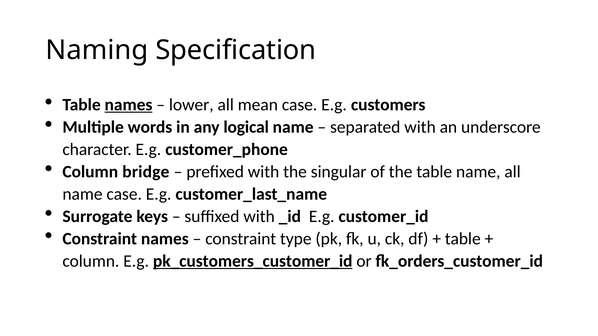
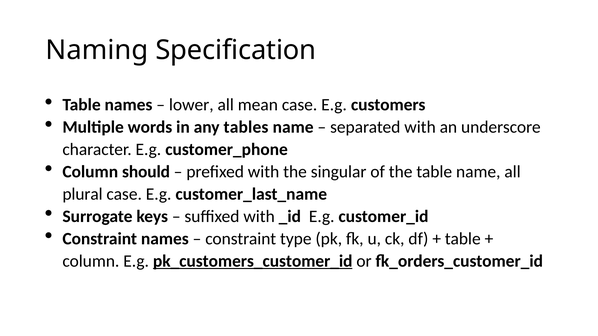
names underline: present -> none (128, 105)
logical: logical -> tables (246, 127)
bridge: bridge -> should (146, 172)
name: name -> plural (83, 194)
